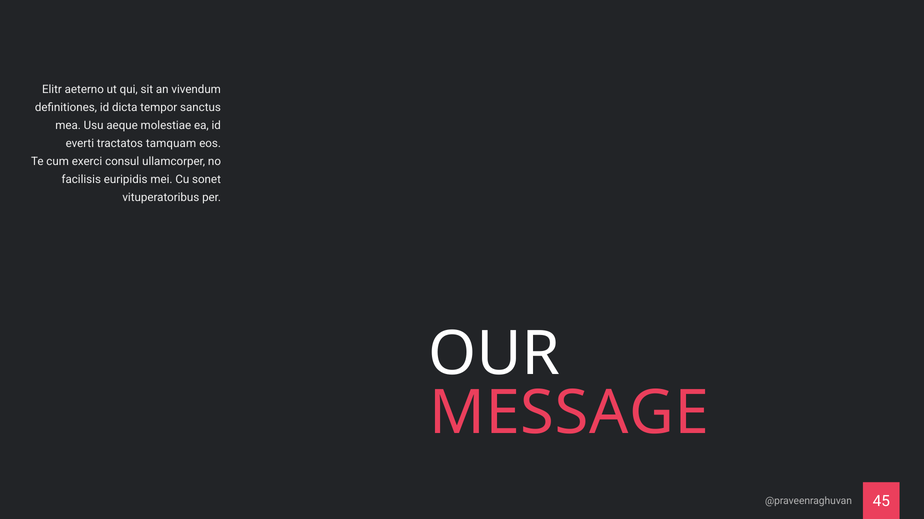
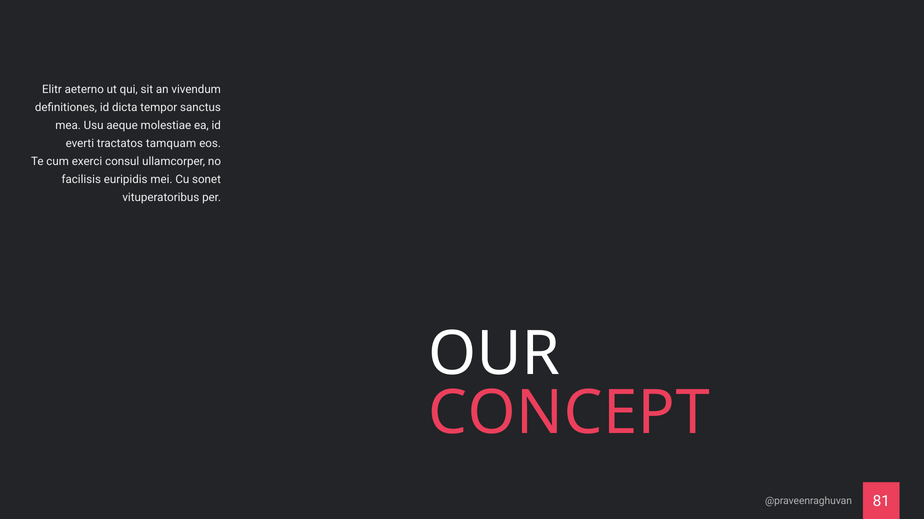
MESSAGE: MESSAGE -> CONCEPT (569, 413)
45: 45 -> 81 (881, 502)
